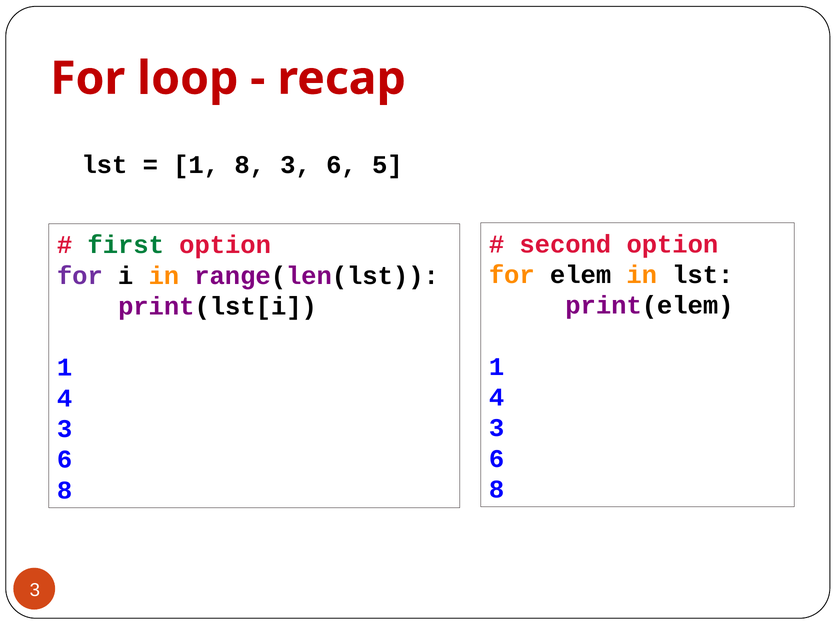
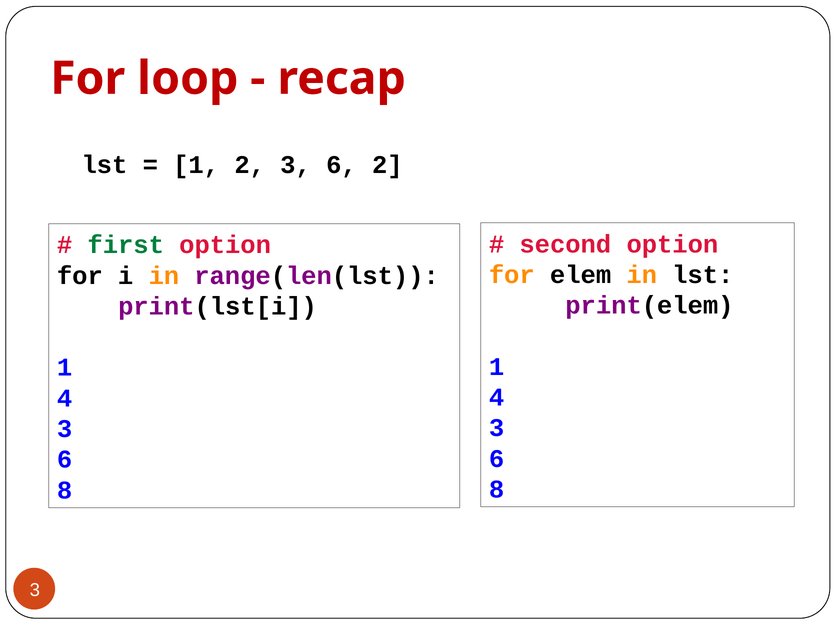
1 8: 8 -> 2 (250, 165)
6 5: 5 -> 2 (387, 165)
for colour: purple -> black (80, 276)
